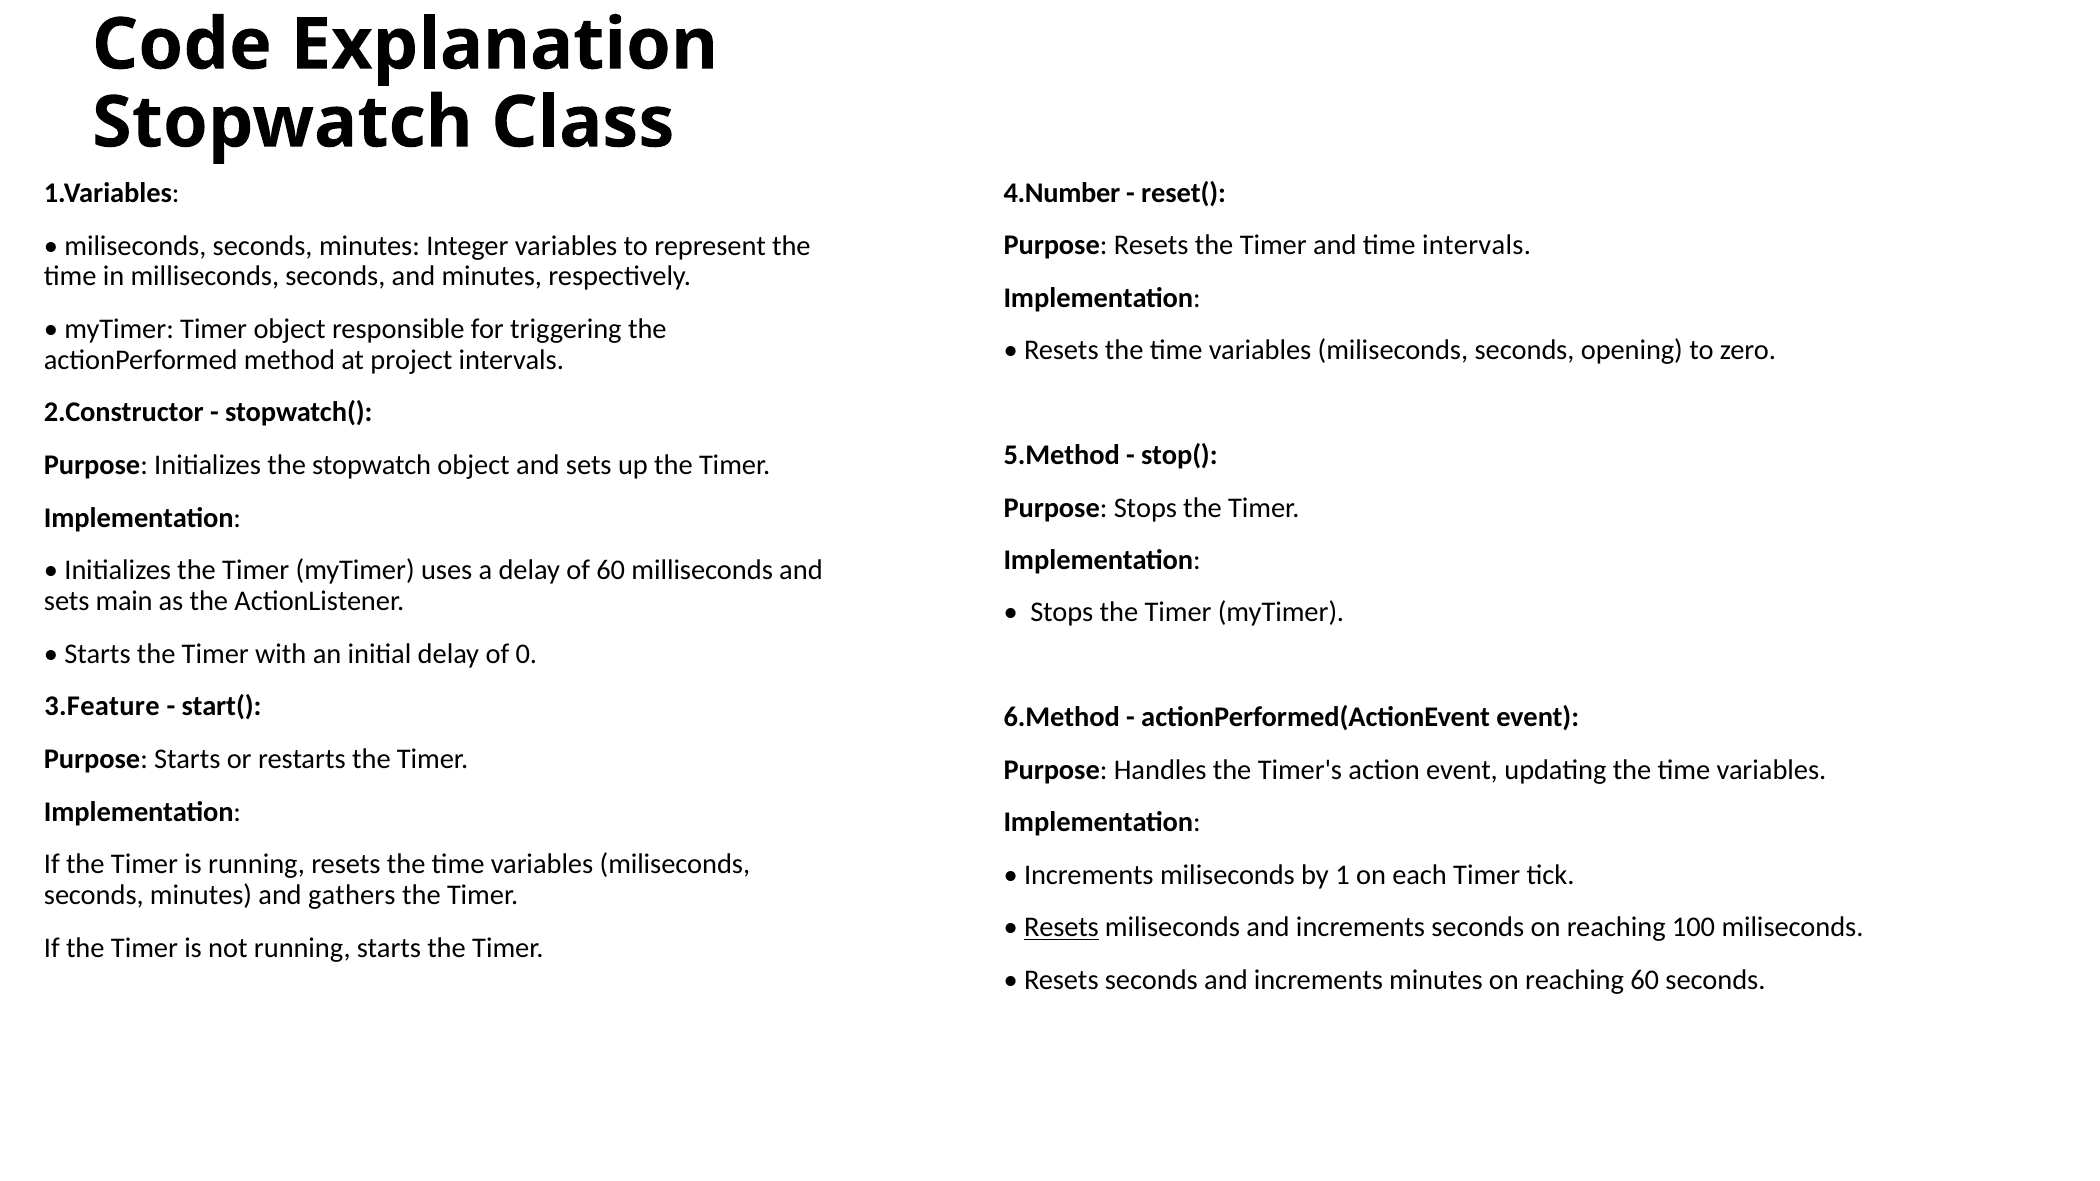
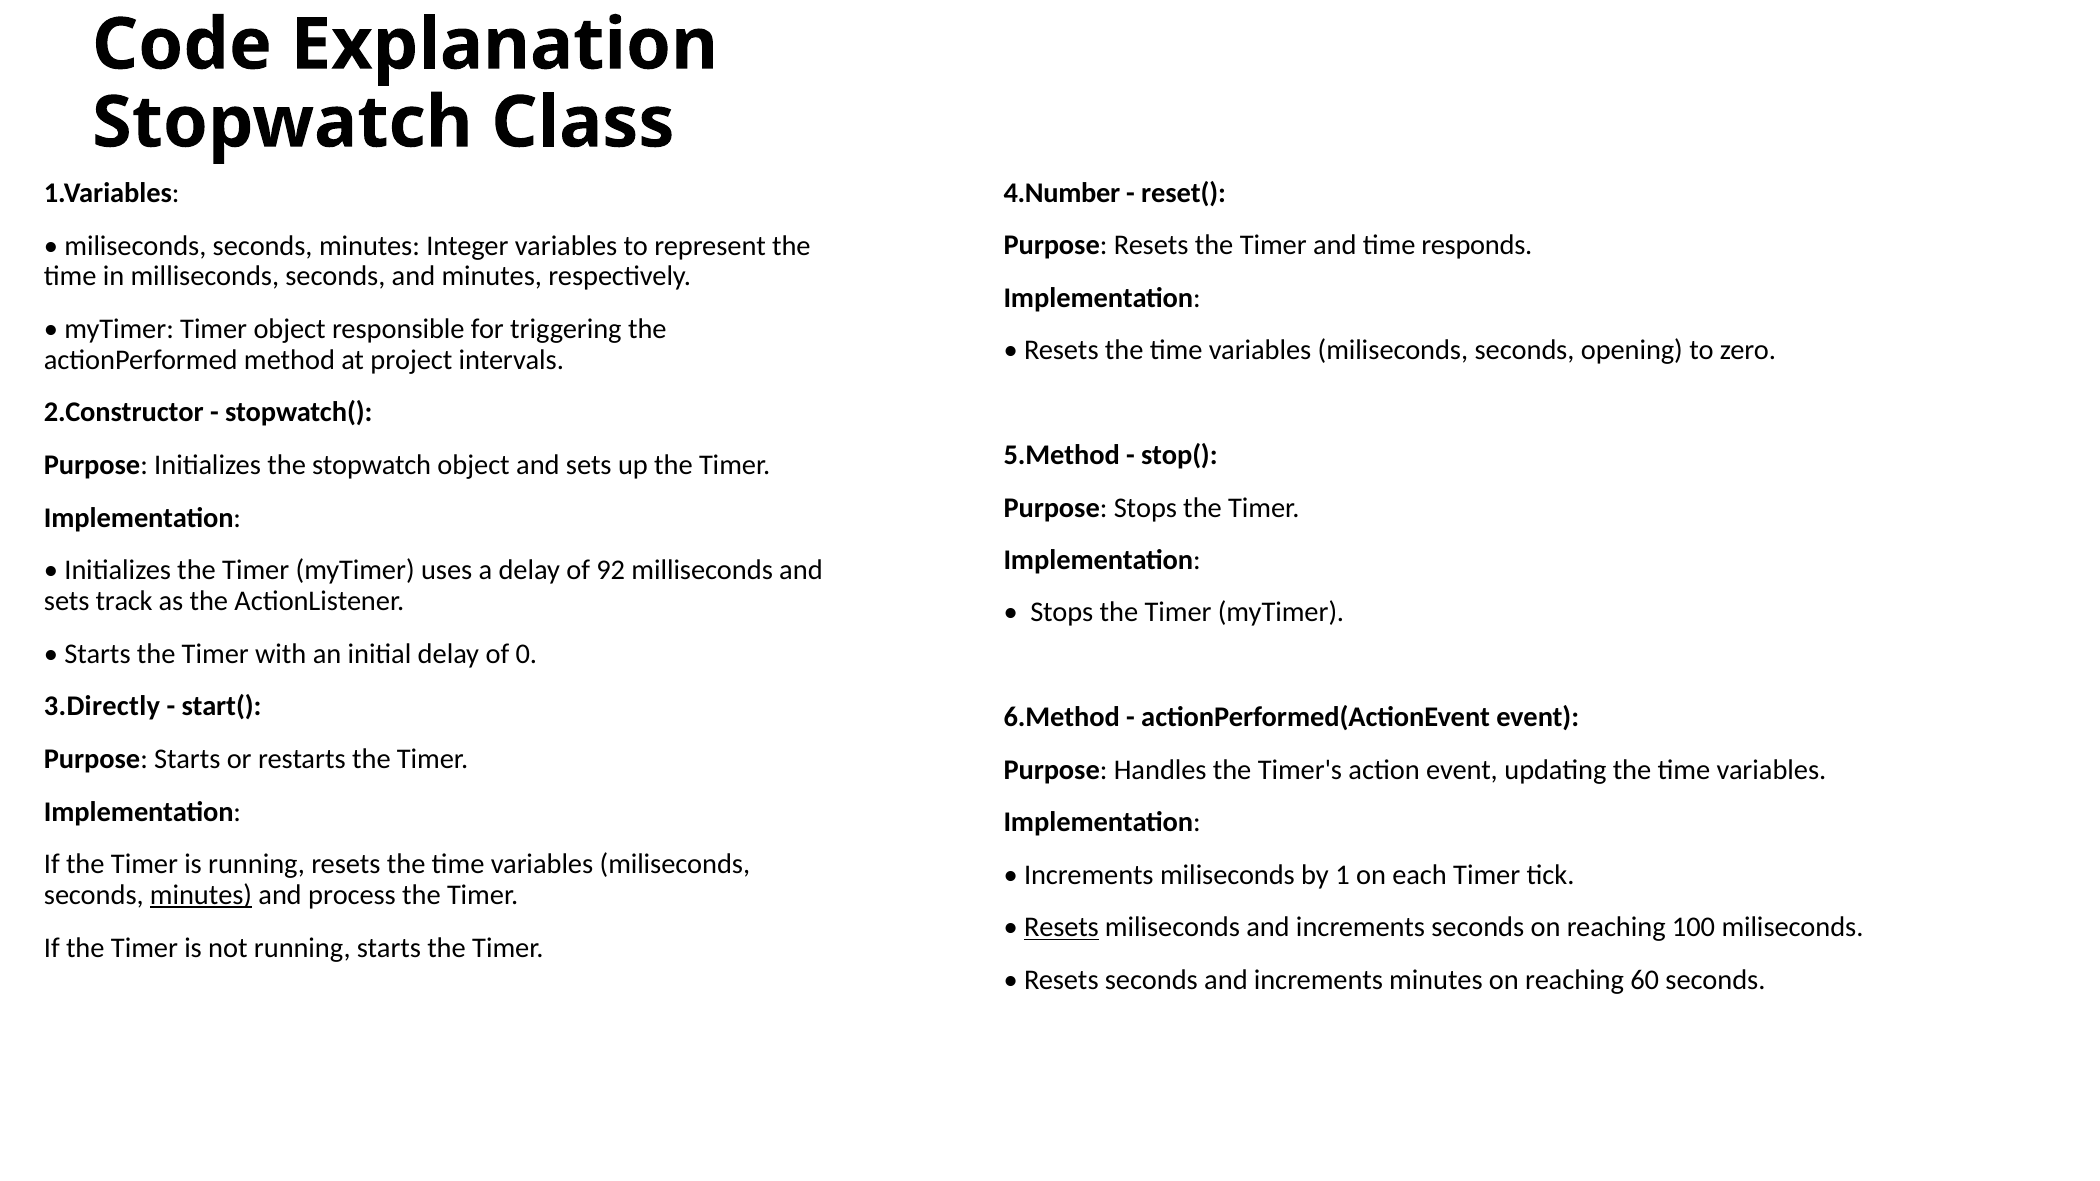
time intervals: intervals -> responds (1477, 246)
of 60: 60 -> 92 (611, 571)
main: main -> track (124, 601)
3.Feature: 3.Feature -> 3.Directly (102, 707)
minutes underline: none -> present (201, 895)
gathers: gathers -> process (352, 895)
